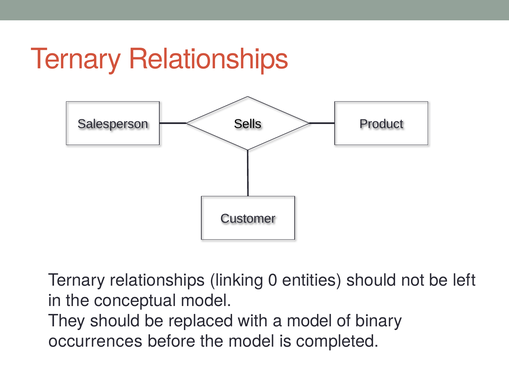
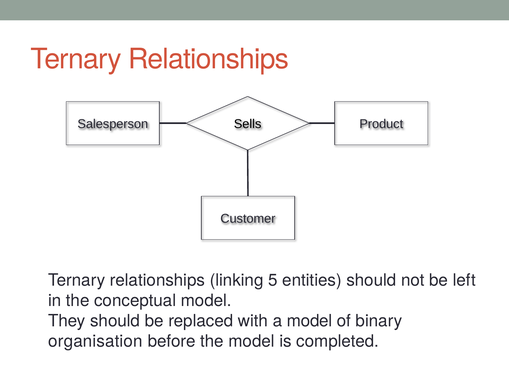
0: 0 -> 5 (273, 280)
occurrences: occurrences -> organisation (95, 341)
